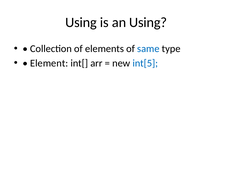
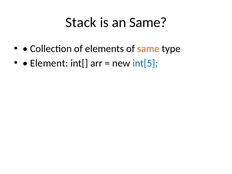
Using: Using -> Stack (81, 22)
an Using: Using -> Same (148, 22)
same colour: blue -> orange (148, 49)
